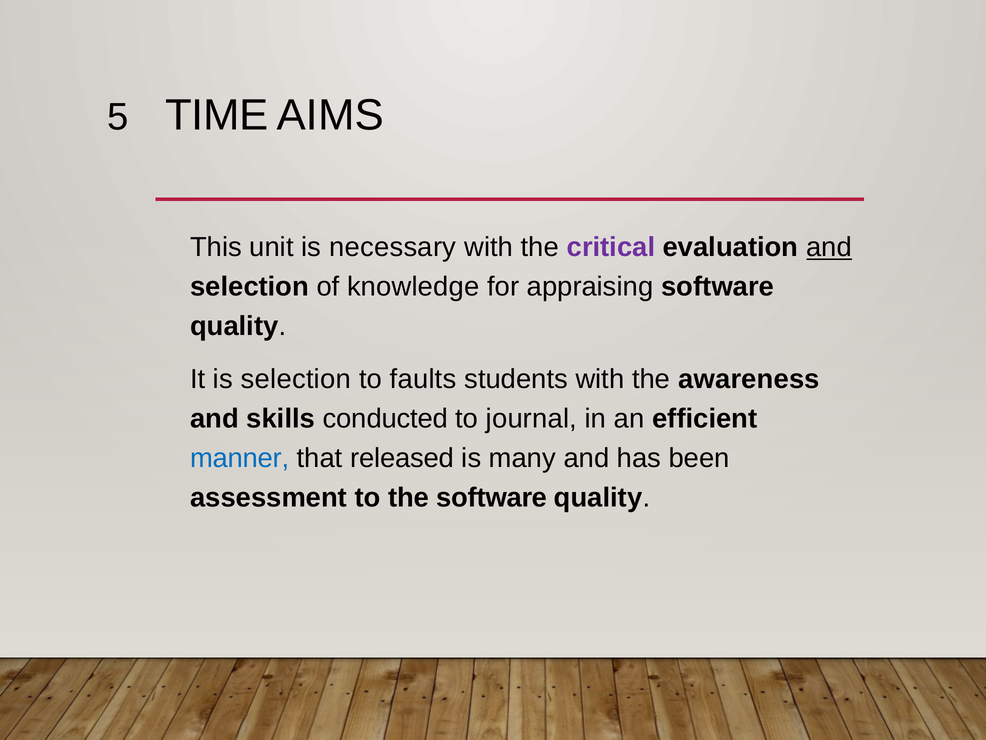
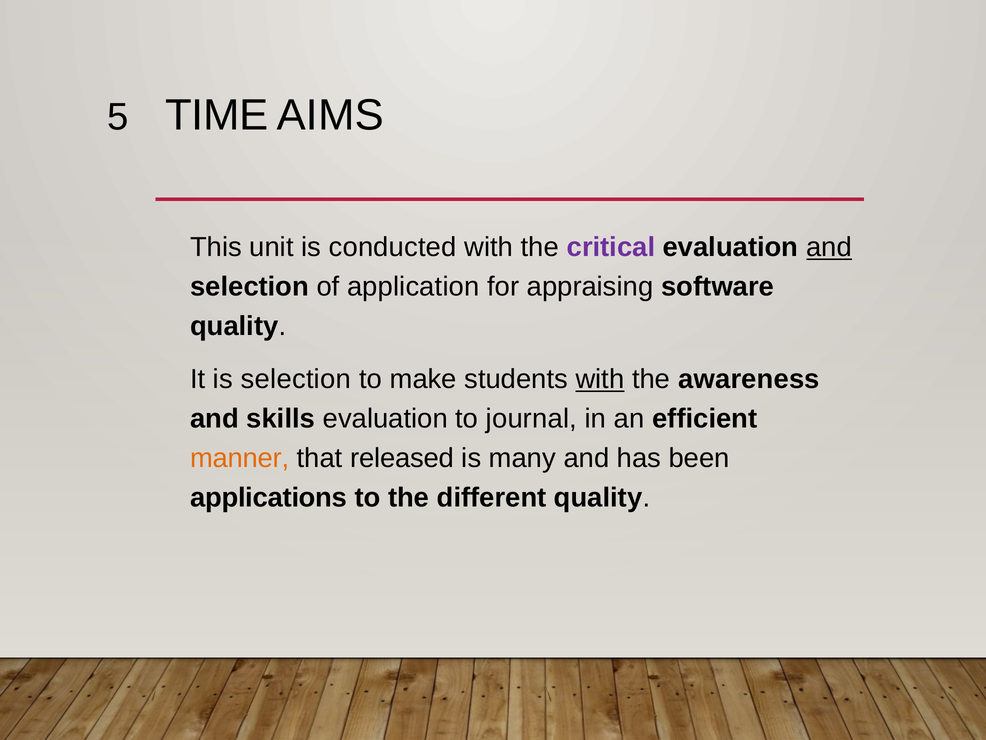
necessary: necessary -> conducted (393, 247)
knowledge: knowledge -> application (413, 287)
faults: faults -> make (423, 379)
with underline: none -> present (600, 379)
skills conducted: conducted -> evaluation (385, 419)
manner colour: blue -> orange (240, 458)
assessment: assessment -> applications (269, 498)
the software: software -> different (492, 498)
